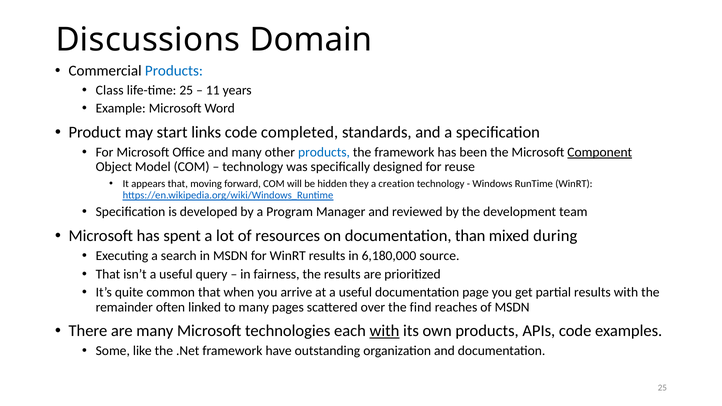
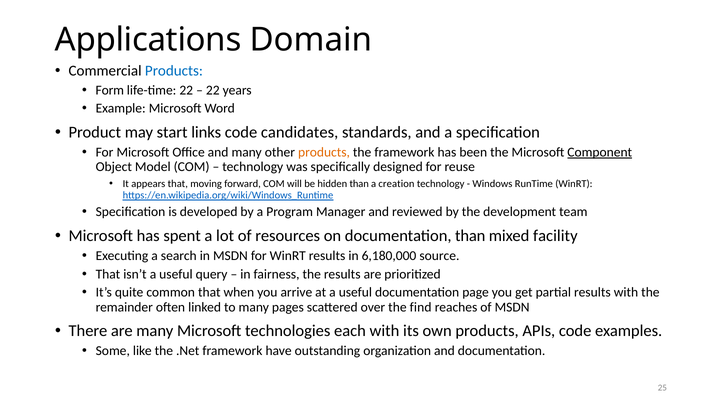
Discussions: Discussions -> Applications (148, 40)
Class: Class -> Form (110, 90)
life-time 25: 25 -> 22 (186, 90)
11: 11 -> 22 (213, 90)
completed: completed -> candidates (300, 132)
products colour: blue -> orange (324, 152)
hidden they: they -> than (359, 184)
during: during -> facility (555, 236)
with underline: present -> none (384, 331)
